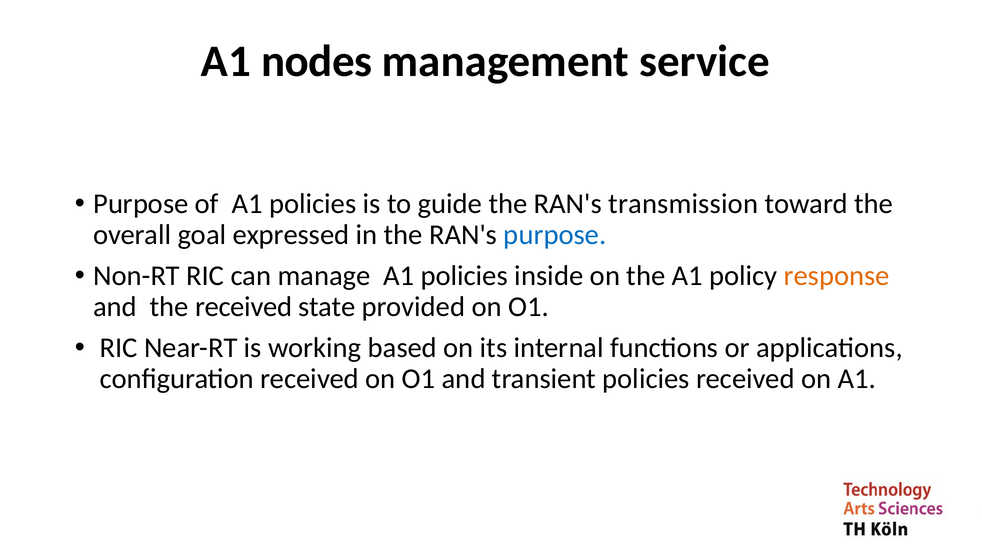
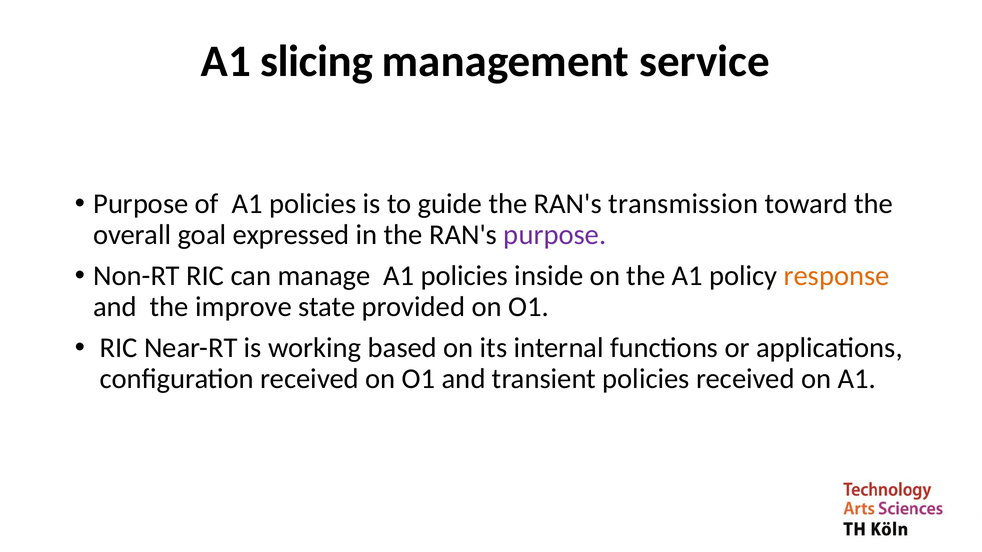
nodes: nodes -> slicing (317, 61)
purpose colour: blue -> purple (555, 235)
the received: received -> improve (243, 307)
